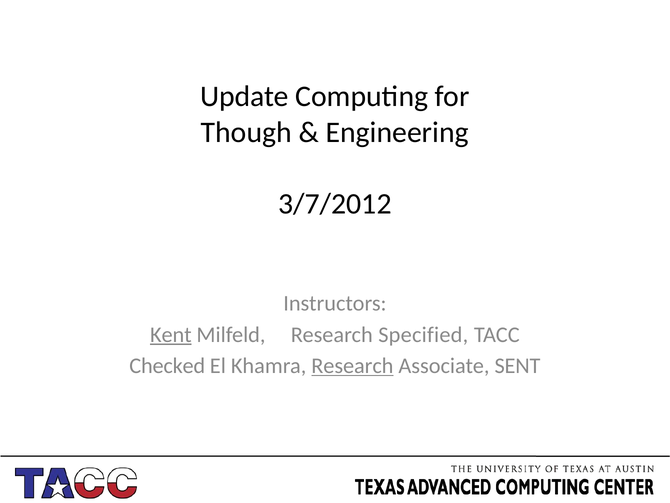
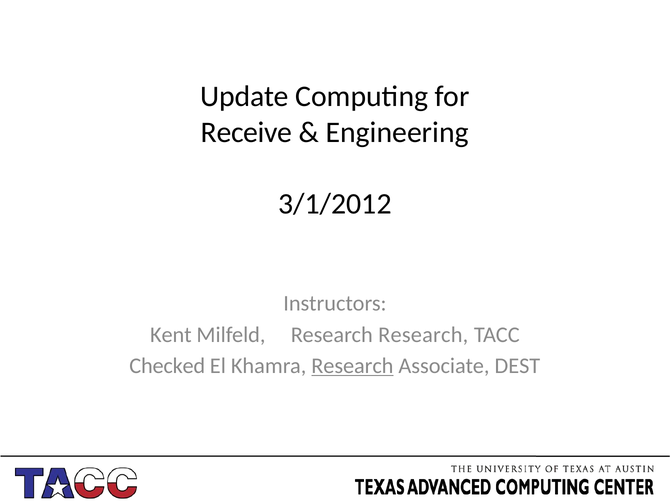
Though: Though -> Receive (246, 132)
3/7/2012: 3/7/2012 -> 3/1/2012 (335, 204)
Kent underline: present -> none (171, 334)
Research Specified: Specified -> Research (423, 334)
SENT: SENT -> DEST (517, 366)
